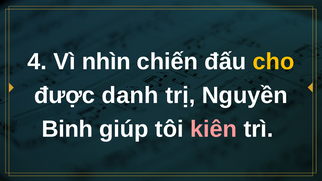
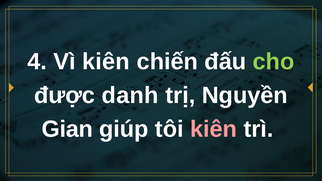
Vì nhìn: nhìn -> kiên (106, 62)
cho colour: yellow -> light green (274, 62)
Binh: Binh -> Gian (67, 129)
